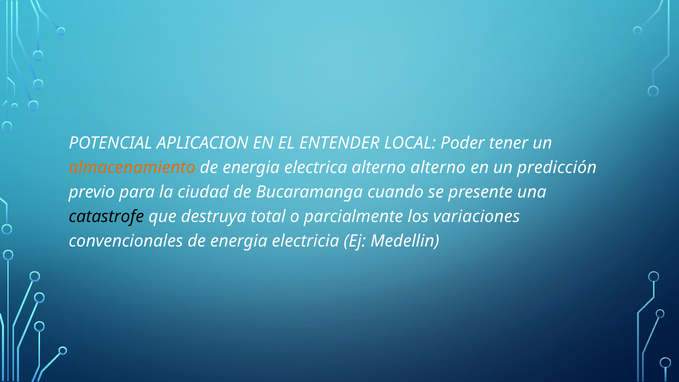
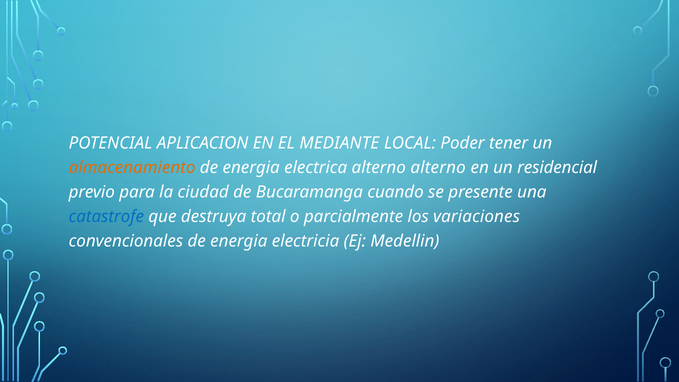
ENTENDER: ENTENDER -> MEDIANTE (339, 143)
predicción: predicción -> residencial (557, 168)
catastrofe colour: black -> blue (106, 217)
